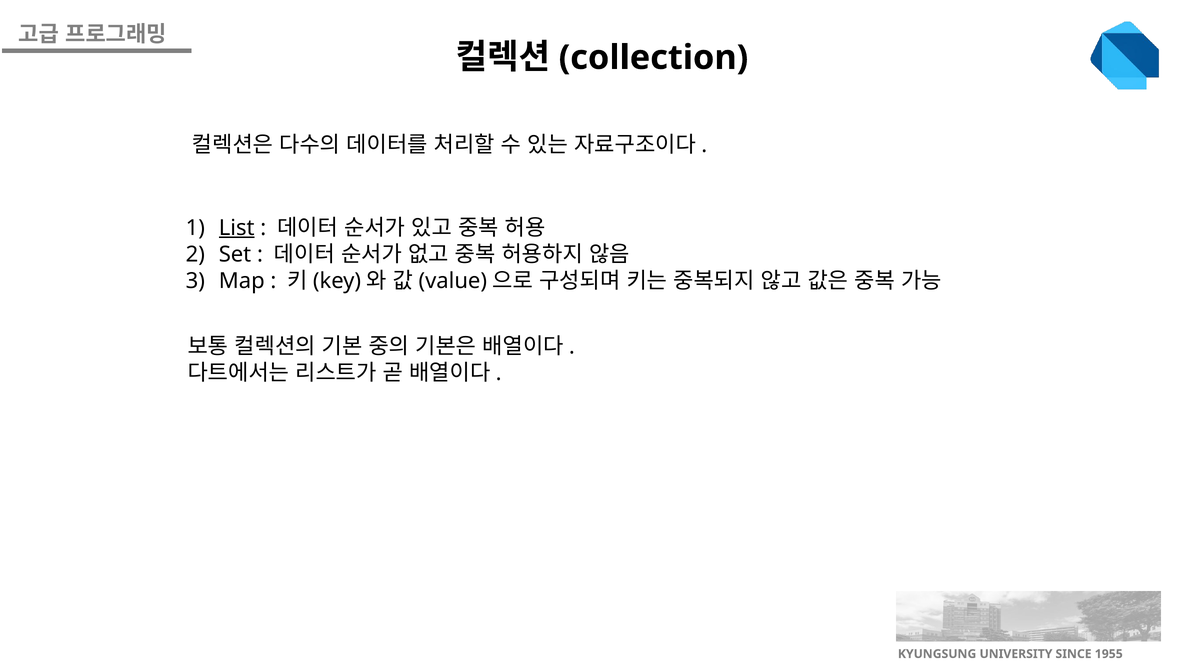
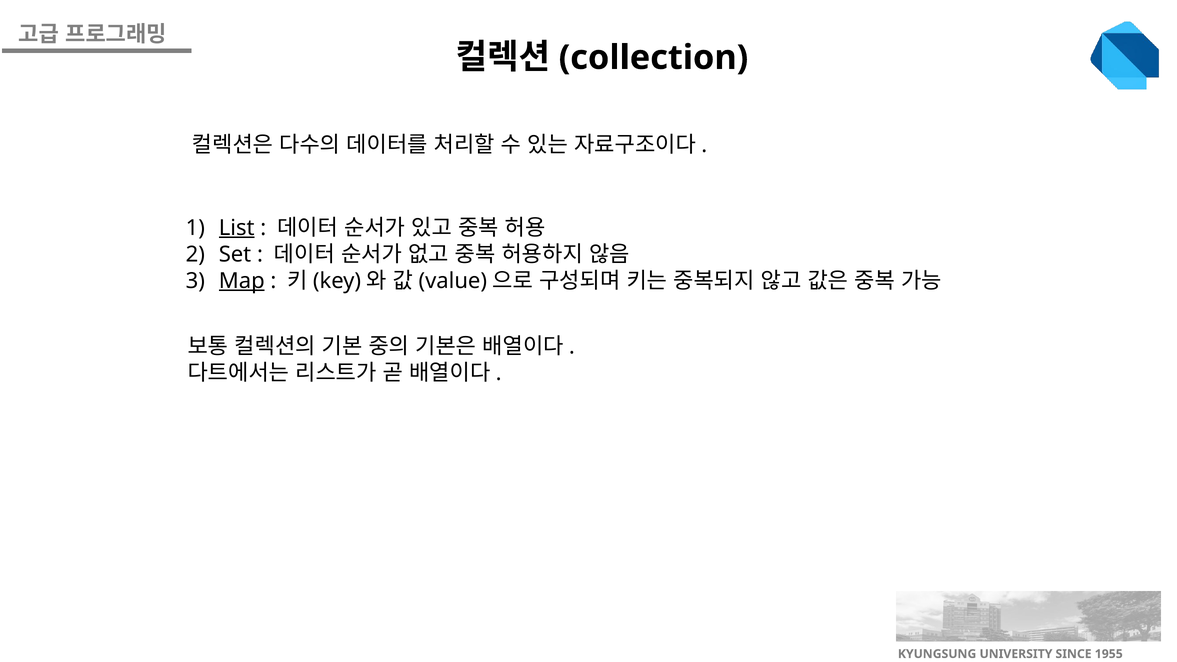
Map underline: none -> present (242, 281)
